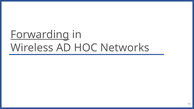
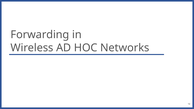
Forwarding underline: present -> none (40, 35)
